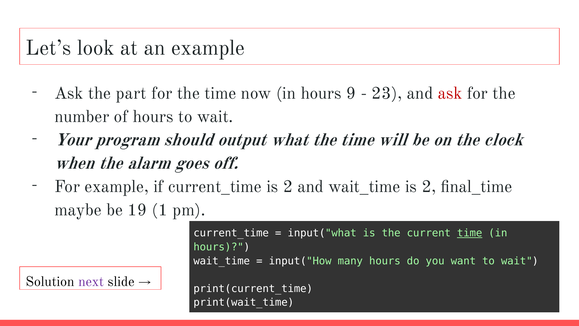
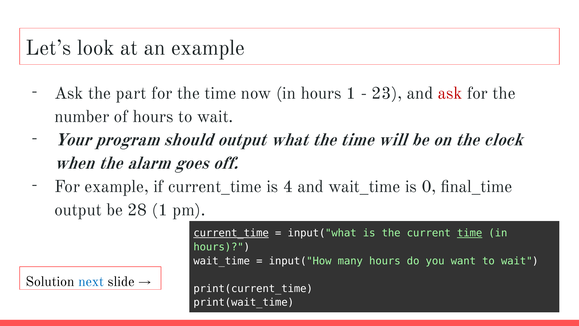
hours 9: 9 -> 1 (351, 93)
current_time is 2: 2 -> 4 (288, 186)
wait_time is 2: 2 -> 0 (429, 186)
maybe: maybe -> output (78, 210)
19: 19 -> 28 (137, 210)
current_time underline: none -> present (231, 233)
next colour: purple -> blue (91, 281)
